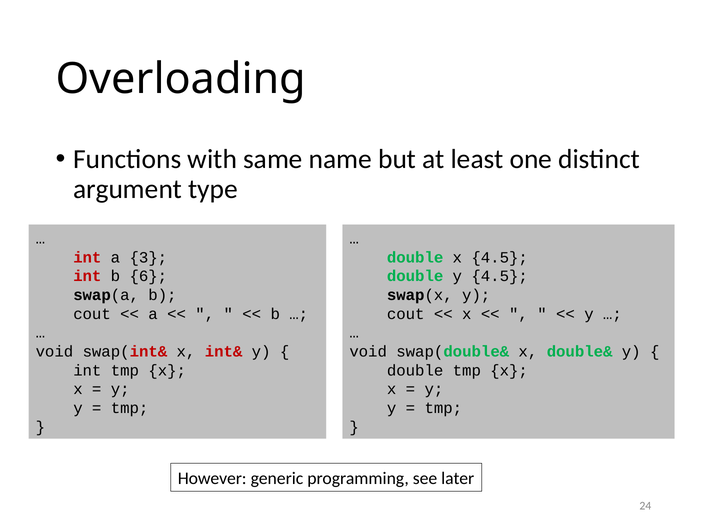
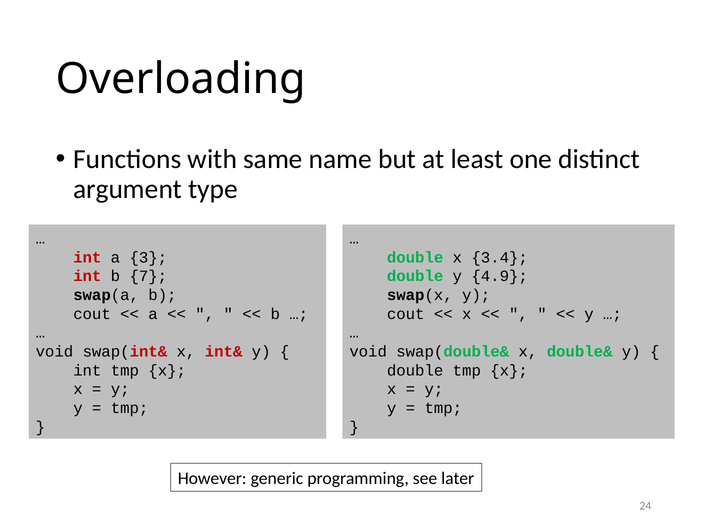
x 4.5: 4.5 -> 3.4 (500, 258)
6: 6 -> 7 (148, 276)
y 4.5: 4.5 -> 4.9 (500, 276)
